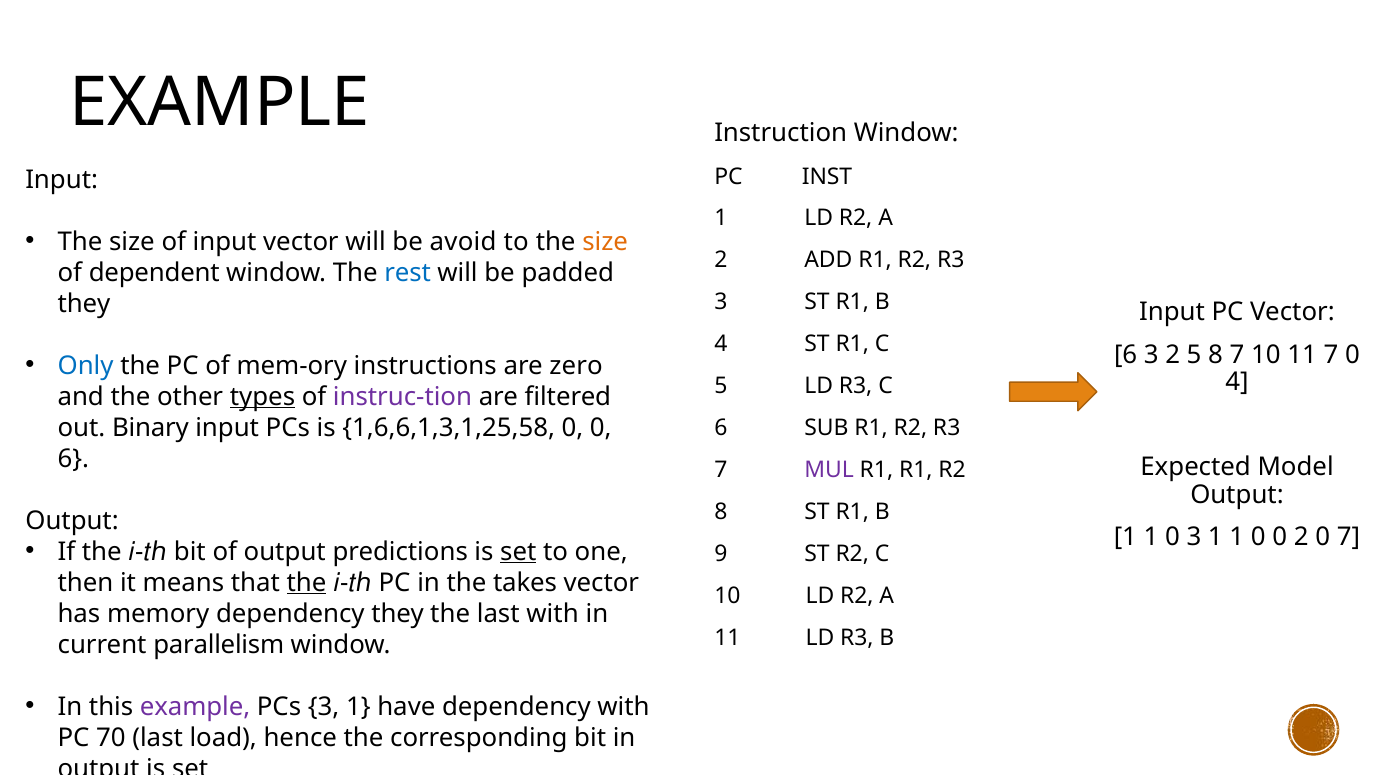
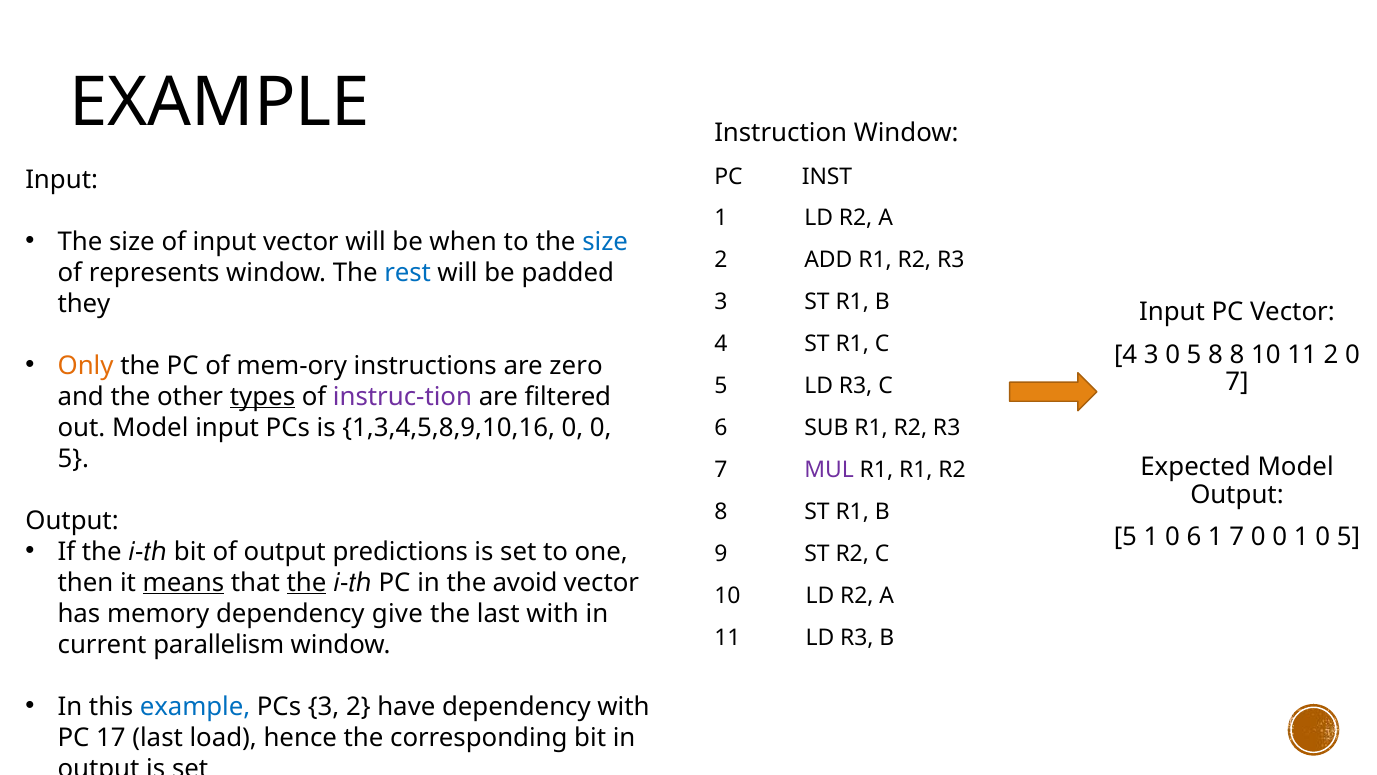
avoid: avoid -> when (463, 241)
size colour: orange -> blue (605, 241)
dependent: dependent -> represents (154, 272)
6: 6 -> 4 (1126, 354)
3 2: 2 -> 0 (1173, 354)
8 7: 7 -> 8 (1237, 354)
11 7: 7 -> 2 (1331, 354)
Only colour: blue -> orange (86, 365)
4: 4 -> 7 (1237, 382)
out Binary: Binary -> Model (150, 427)
1,6,6,1,3,1,25,58: 1,6,6,1,3,1,25,58 -> 1,3,4,5,8,9,10,16 (449, 427)
6: 6 -> 5 (73, 458)
1: 1 -> 5 (1125, 537)
0 3: 3 -> 6 (1194, 537)
1: 1 -> 7 (1237, 537)
0 2: 2 -> 1 (1301, 537)
7: 7 -> 5 (1348, 537)
set underline: present -> none (518, 551)
means underline: none -> present (183, 582)
takes: takes -> avoid (525, 582)
dependency they: they -> give (397, 613)
example colour: purple -> blue (195, 706)
PCs 3 1: 1 -> 2 (358, 706)
70: 70 -> 17 (111, 737)
